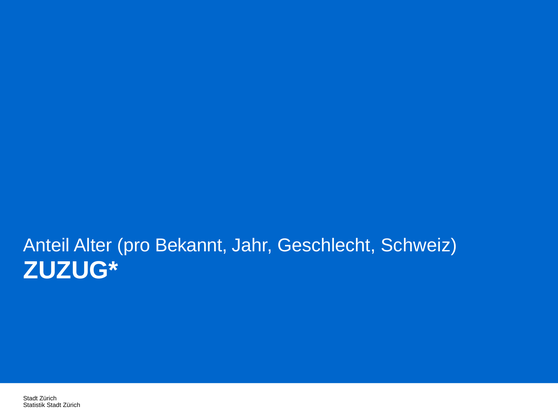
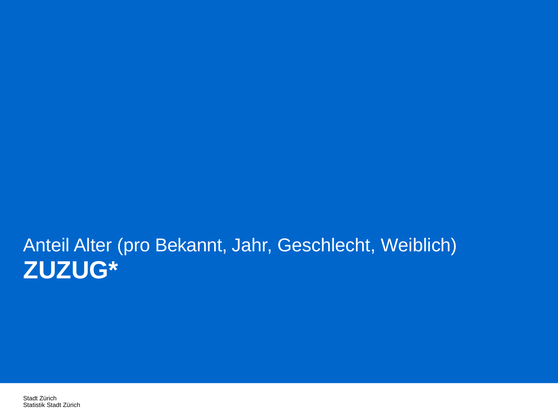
Schweiz: Schweiz -> Weiblich (419, 246)
